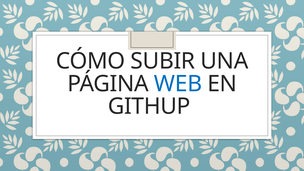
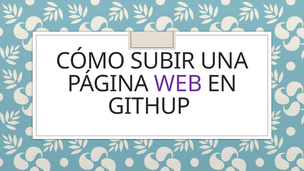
WEB colour: blue -> purple (178, 84)
